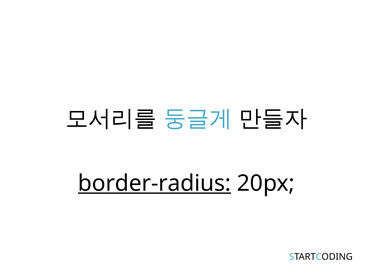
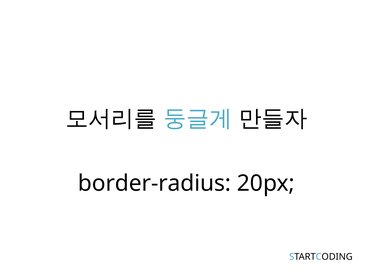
border-radius underline: present -> none (155, 183)
